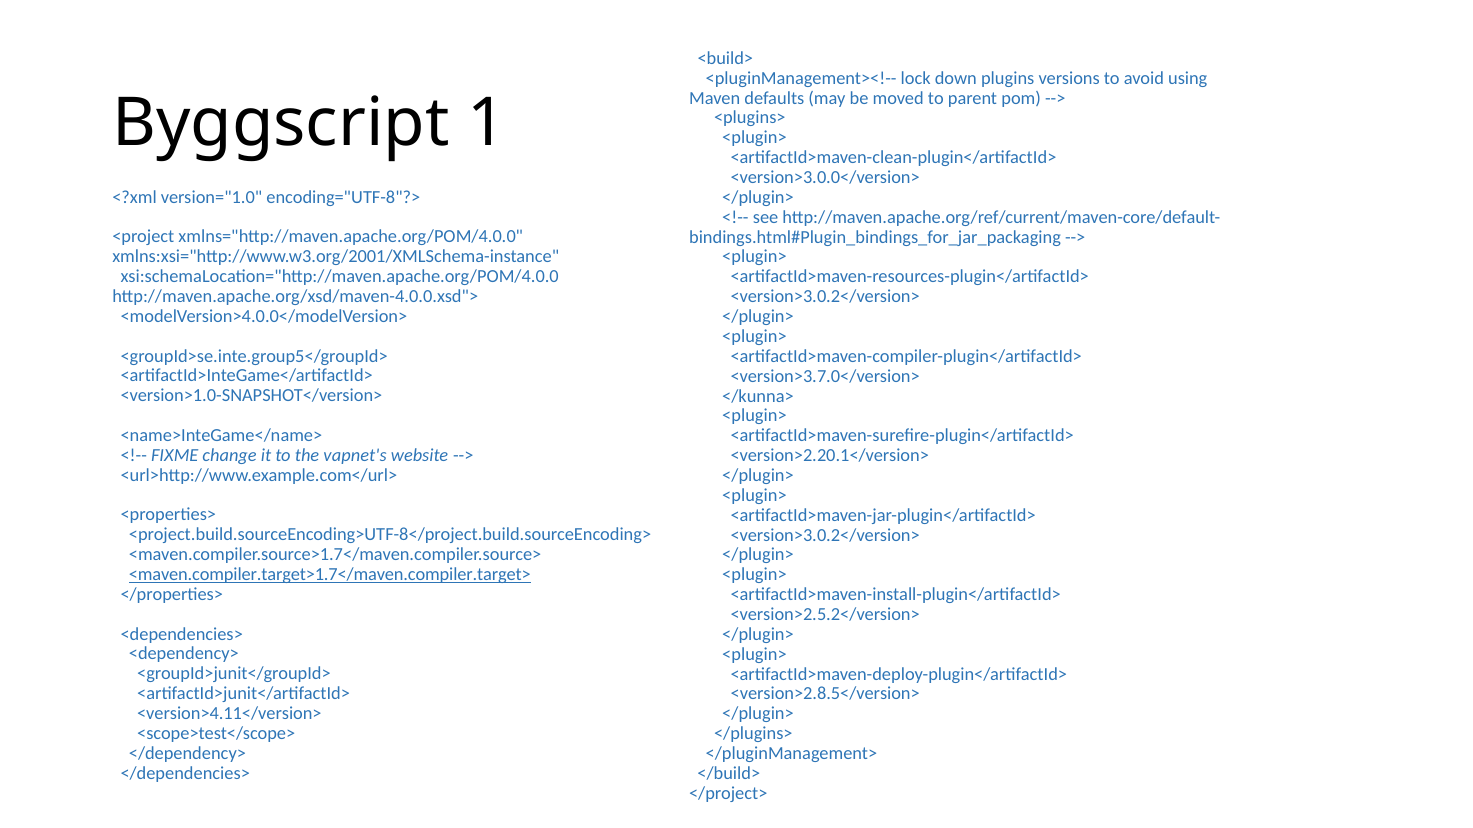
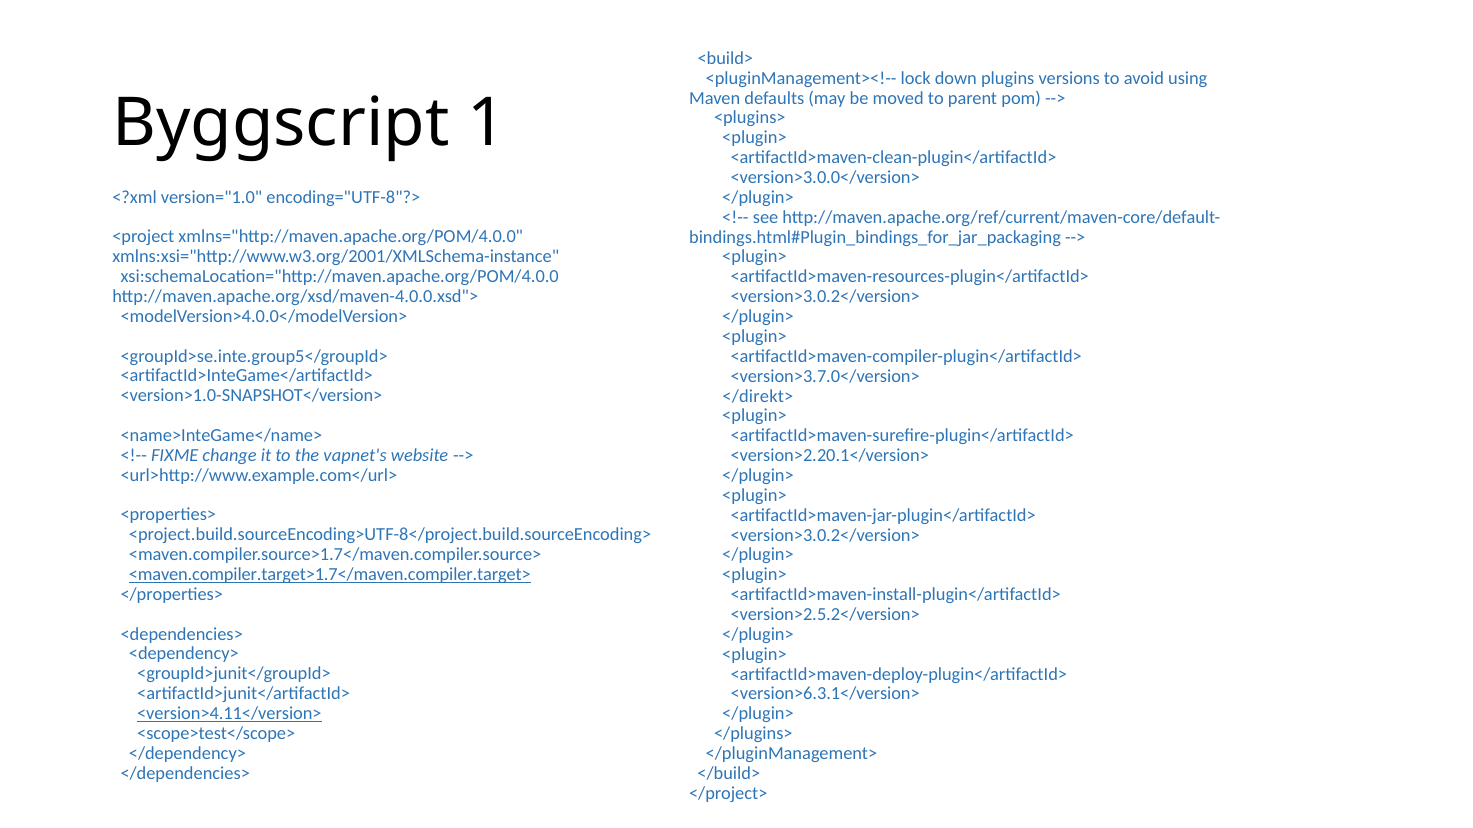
</kunna>: </kunna> -> </direkt> (758, 396)
<version>2.8.5</version>: <version>2.8.5</version> -> <version>6.3.1</version> (825, 694)
<version>4.11</version> underline: none -> present (229, 714)
